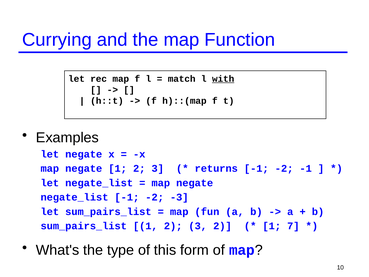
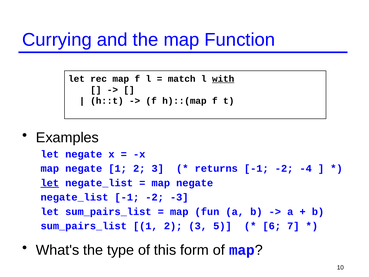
-2 -1: -1 -> -4 (306, 168)
let underline: none -> present (50, 183)
3 2: 2 -> 5 (222, 226)
1: 1 -> 6 (272, 226)
